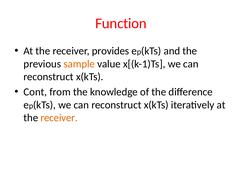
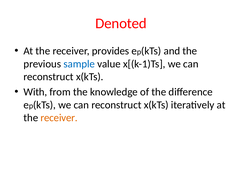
Function: Function -> Denoted (121, 23)
sample colour: orange -> blue (79, 64)
Cont: Cont -> With (35, 92)
